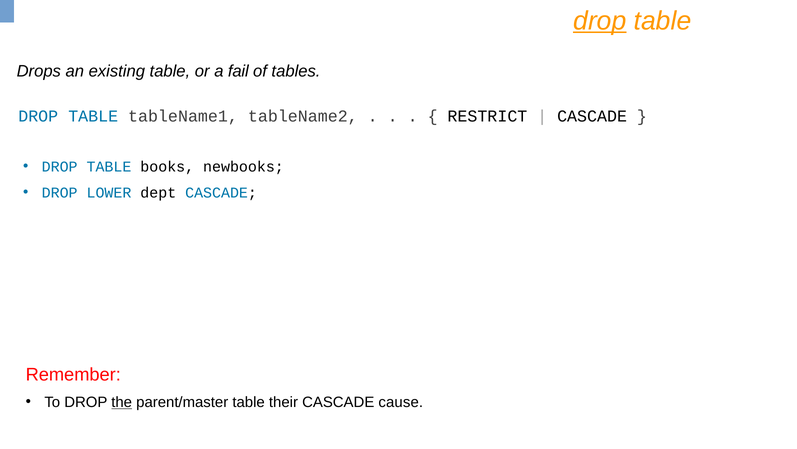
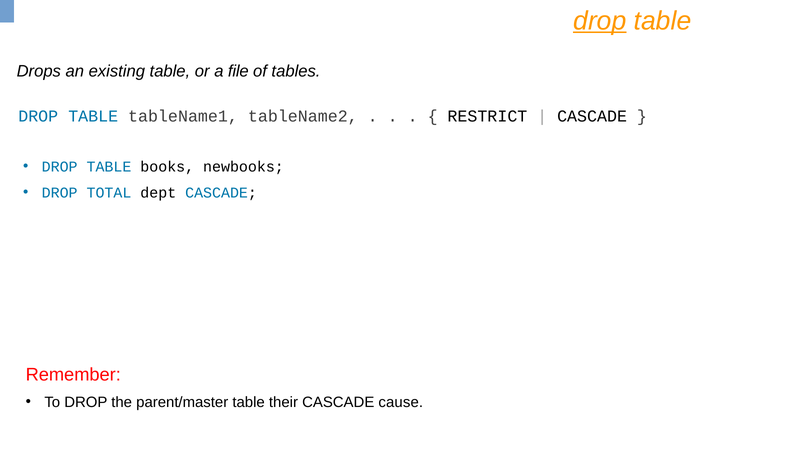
fail: fail -> file (238, 71)
LOWER: LOWER -> TOTAL (109, 192)
the underline: present -> none (122, 402)
